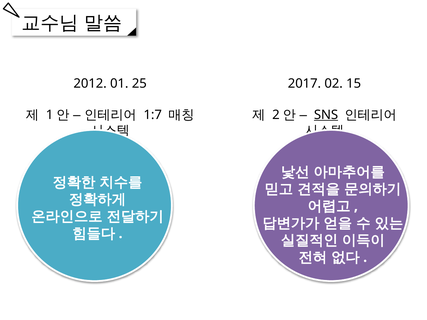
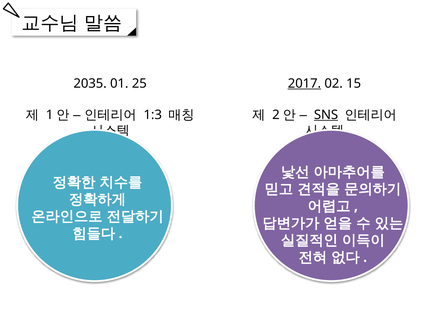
2012: 2012 -> 2035 (90, 84)
2017 underline: none -> present (304, 84)
1:7: 1:7 -> 1:3 (153, 115)
